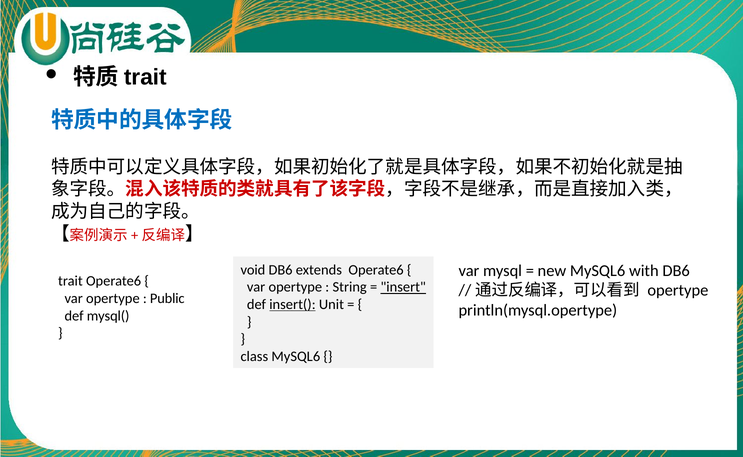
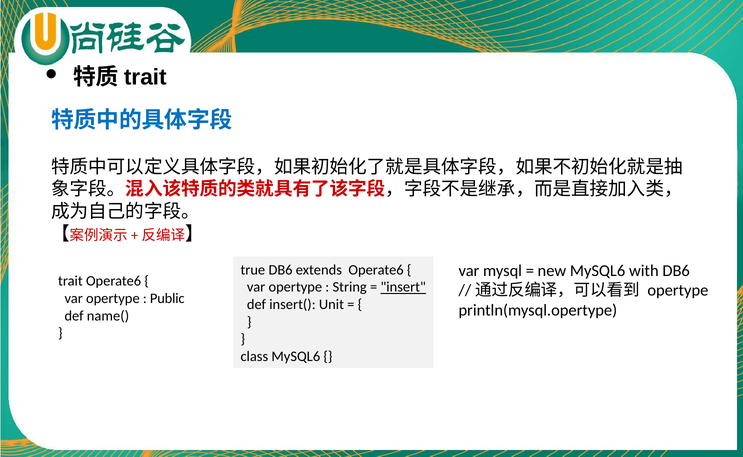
void: void -> true (253, 269)
insert( underline: present -> none (292, 304)
mysql(: mysql( -> name( (108, 315)
